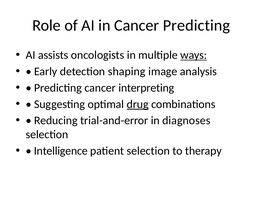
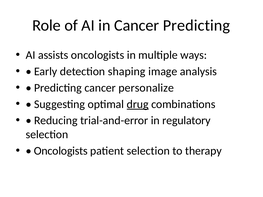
ways underline: present -> none (194, 55)
interpreting: interpreting -> personalize (146, 88)
diagnoses: diagnoses -> regulatory (186, 121)
Intelligence: Intelligence -> Oncologists (61, 151)
